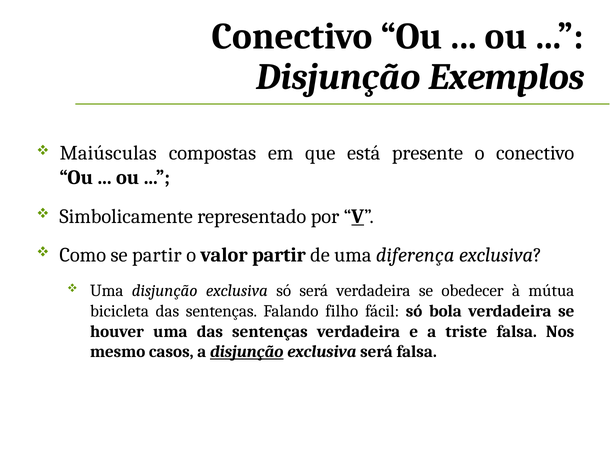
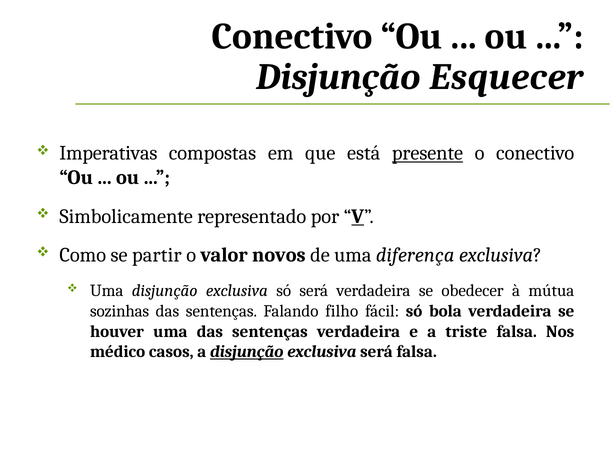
Exemplos: Exemplos -> Esquecer (506, 77)
Maiúsculas: Maiúsculas -> Imperativas (108, 153)
presente underline: none -> present (428, 153)
valor partir: partir -> novos (279, 255)
bicicleta: bicicleta -> sozinhas (120, 311)
mesmo: mesmo -> médico (118, 352)
